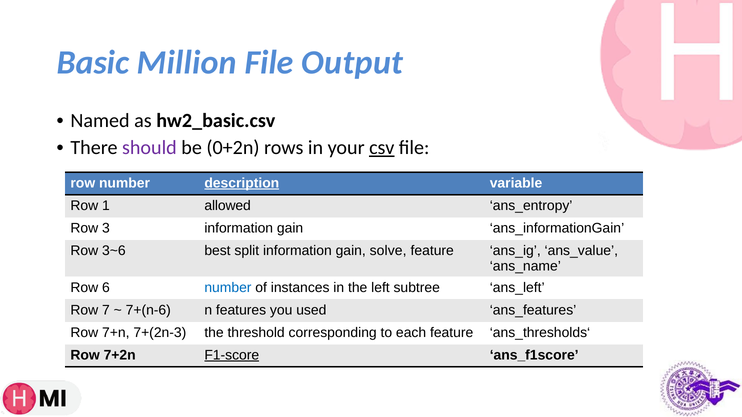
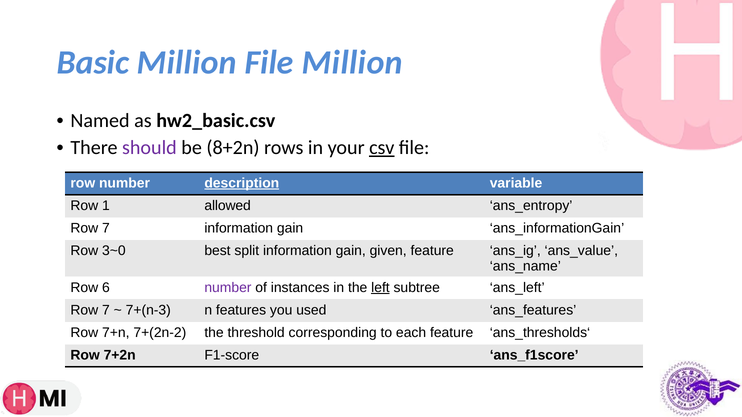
File Output: Output -> Million (352, 63)
0+2n: 0+2n -> 8+2n (233, 148)
3: 3 -> 7 (106, 228)
3~6: 3~6 -> 3~0 (114, 251)
solve: solve -> given (388, 251)
number colour: blue -> purple (228, 288)
left underline: none -> present (380, 288)
7+(n-6: 7+(n-6 -> 7+(n-3 (148, 310)
7+(2n-3: 7+(2n-3 -> 7+(2n-2 (160, 333)
F1-score underline: present -> none (232, 355)
